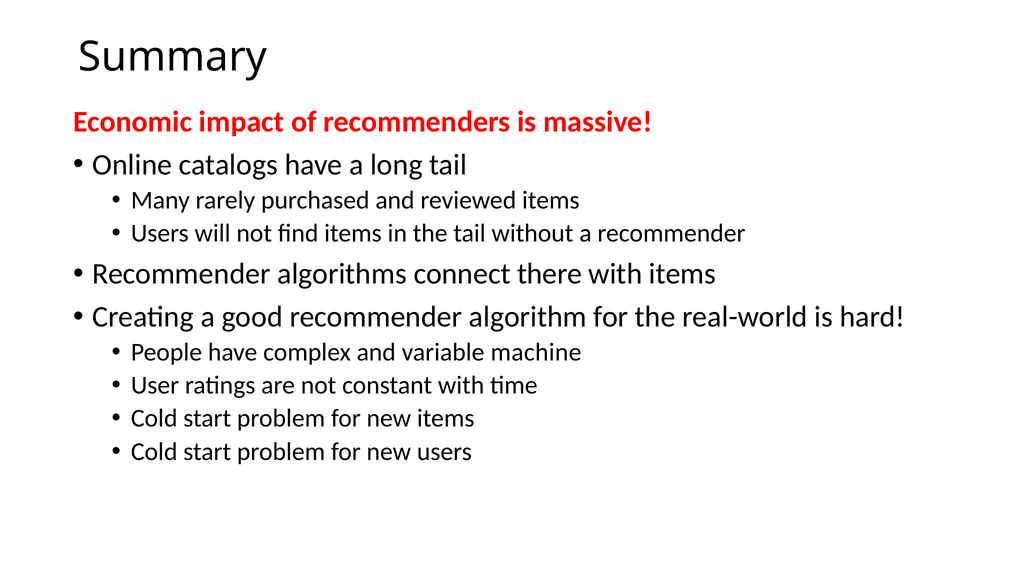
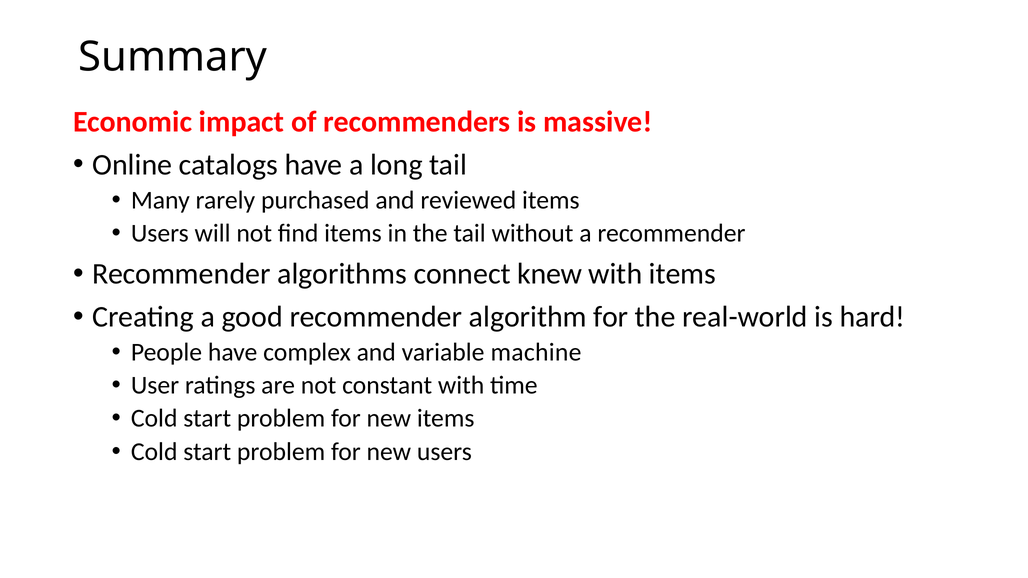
there: there -> knew (550, 274)
